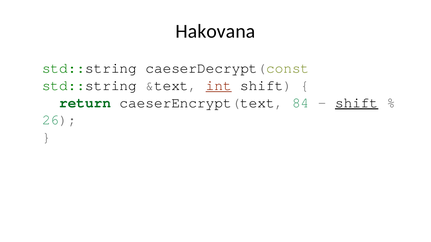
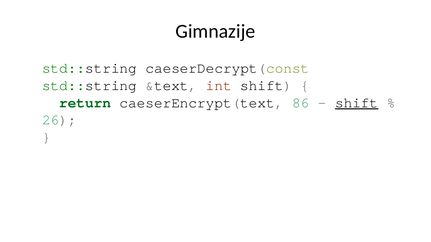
Hakovana: Hakovana -> Gimnazije (215, 31)
int underline: present -> none (219, 86)
84: 84 -> 86 (301, 103)
